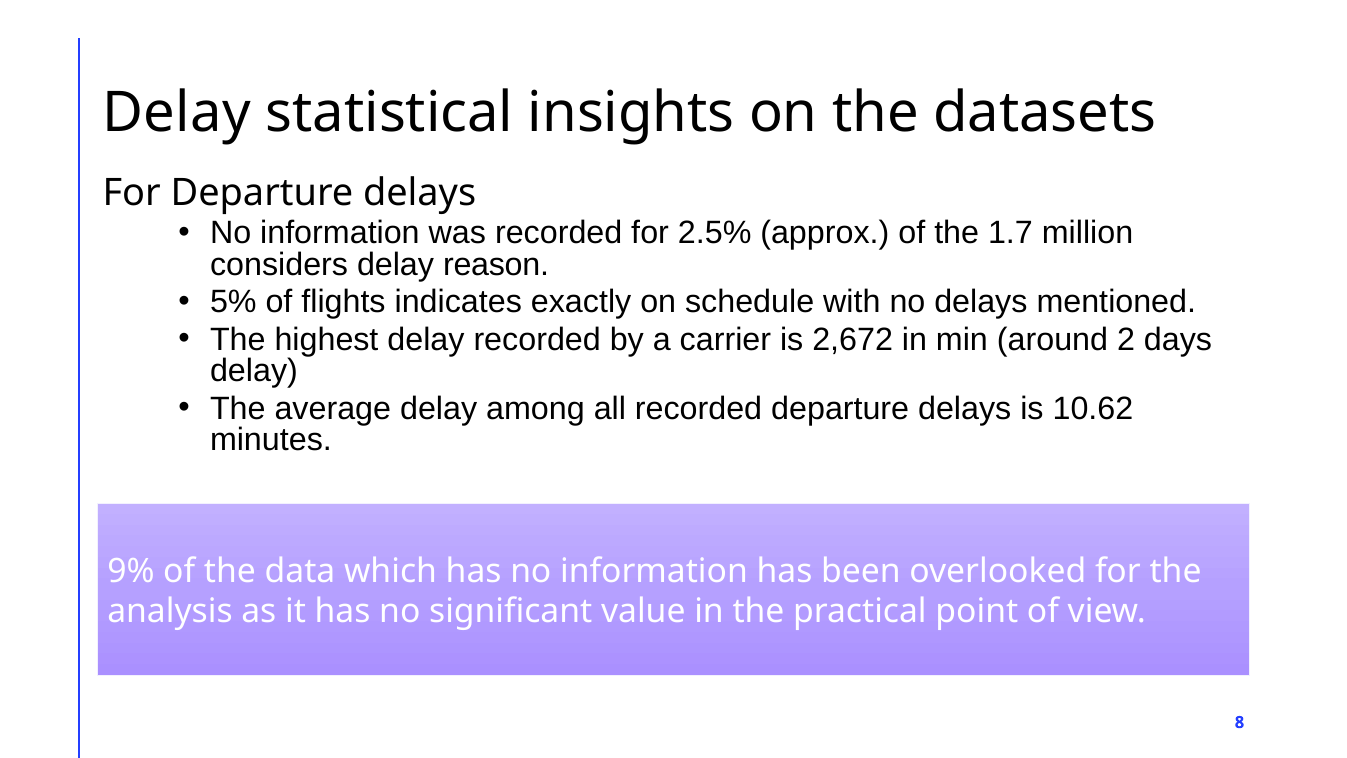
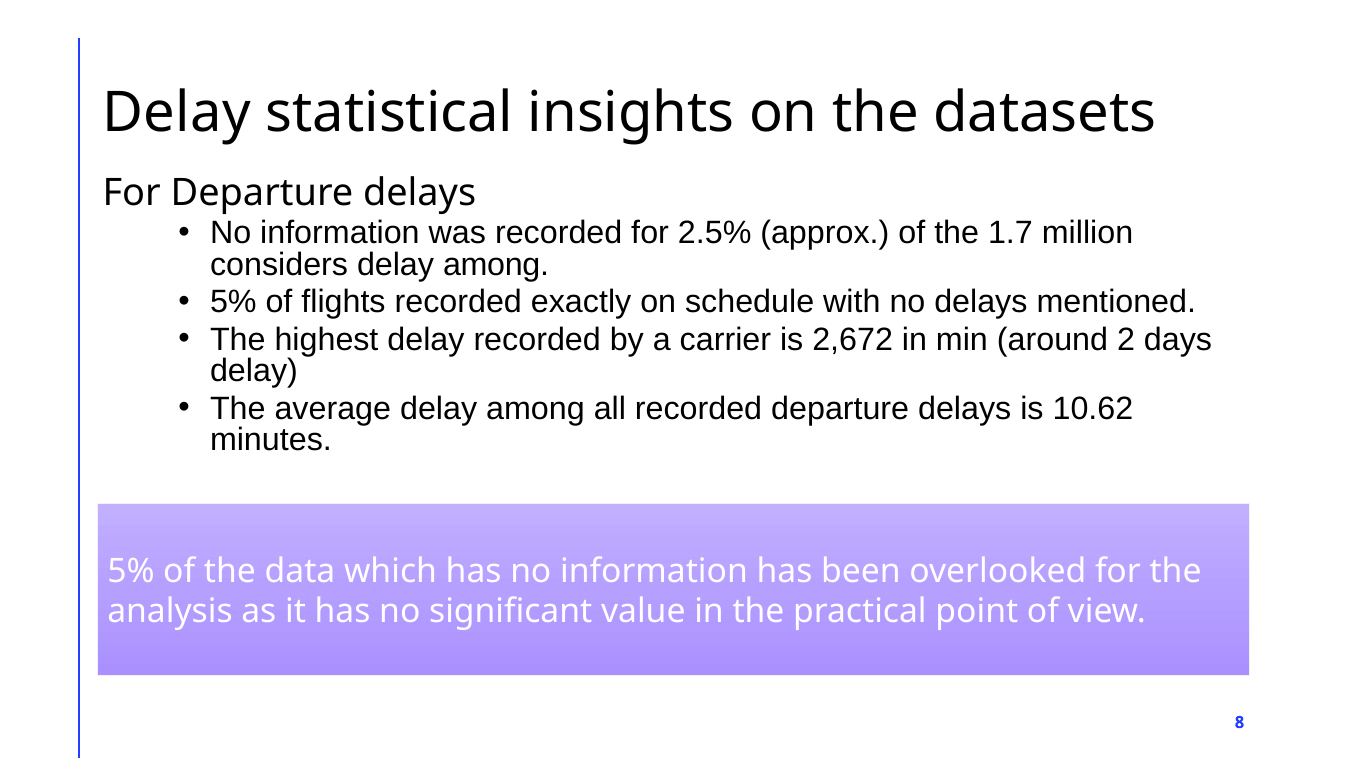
reason: reason -> among (496, 264)
flights indicates: indicates -> recorded (458, 302)
9%: 9% -> 5% (131, 571)
